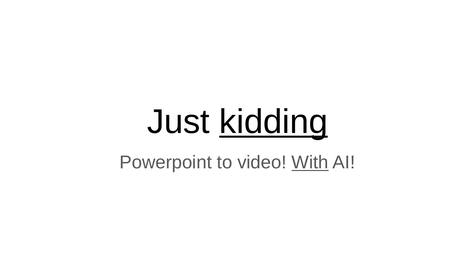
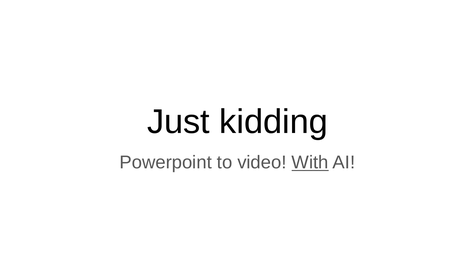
kidding underline: present -> none (274, 122)
